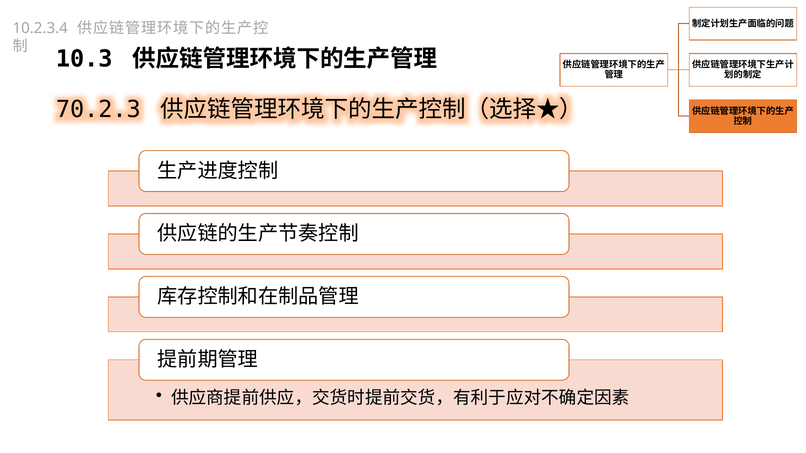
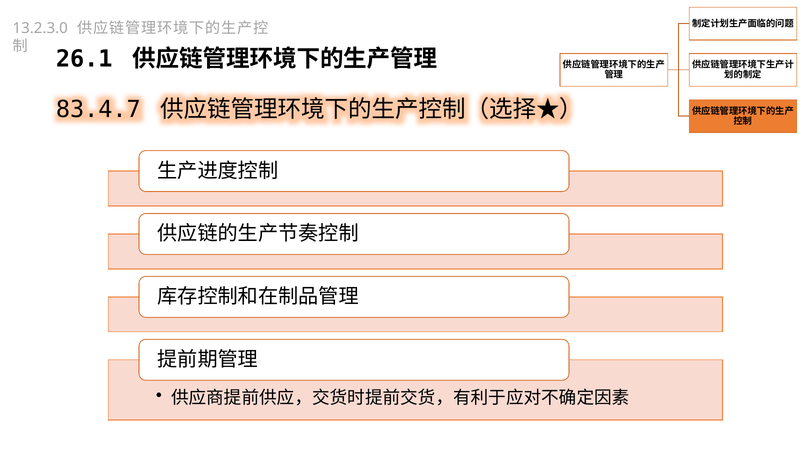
10.2.3.4: 10.2.3.4 -> 13.2.3.0 (40, 28)
10.3: 10.3 -> 26.1 (84, 59)
70.2.3: 70.2.3 -> 83.4.7 (98, 110)
